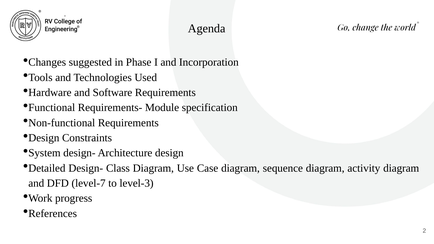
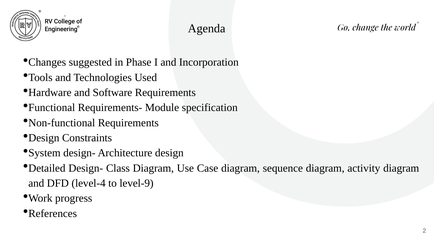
level-7: level-7 -> level-4 (89, 183)
level-3: level-3 -> level-9 (137, 183)
